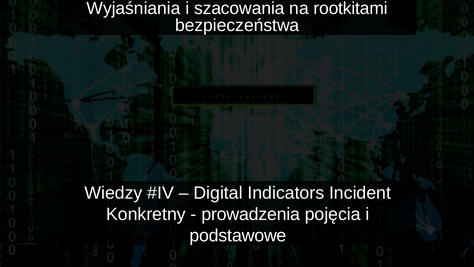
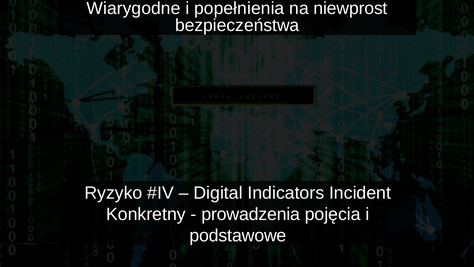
Wyjaśniania: Wyjaśniania -> Wiarygodne (133, 8)
szacowania: szacowania -> popełnienia (239, 8)
rootkitami: rootkitami -> niewprost (351, 8)
Wiedzy: Wiedzy -> Ryzyko (113, 193)
